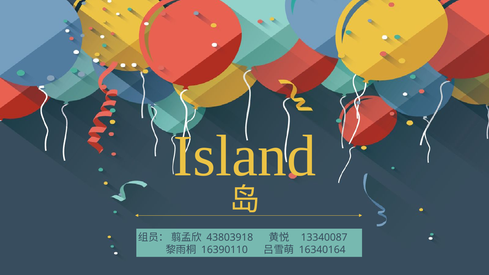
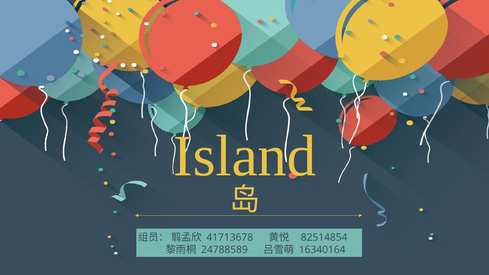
43803918: 43803918 -> 41713678 (230, 237)
13340087: 13340087 -> 82514854 (324, 237)
16390110: 16390110 -> 24788589 (224, 250)
